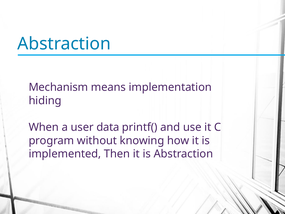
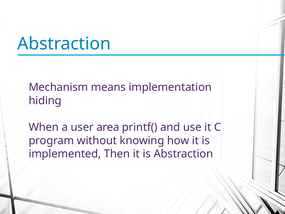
data: data -> area (108, 127)
